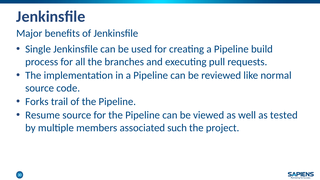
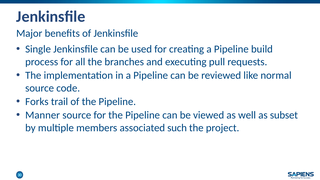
Resume: Resume -> Manner (43, 115)
tested: tested -> subset (284, 115)
